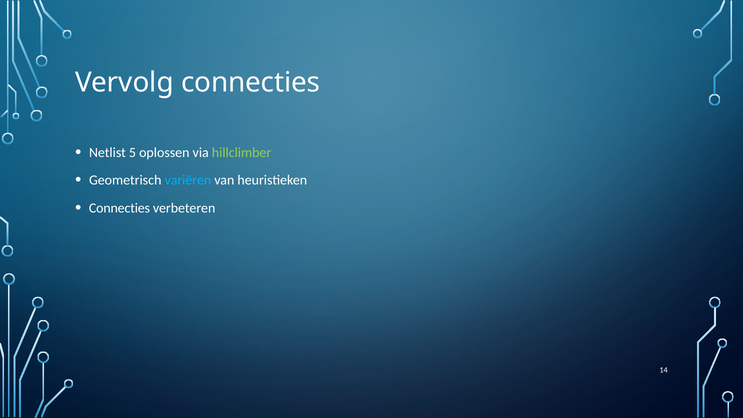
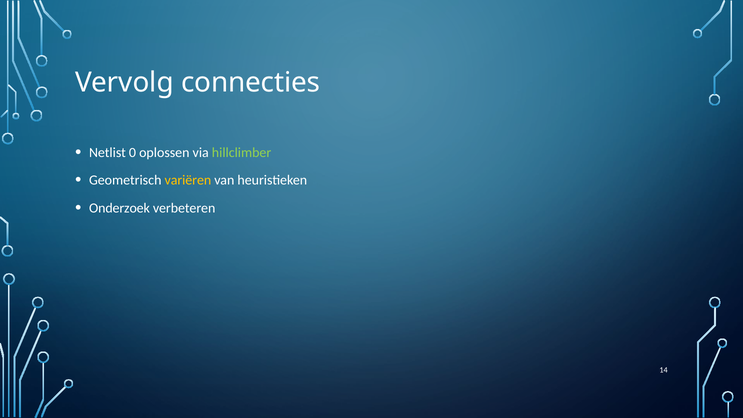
5: 5 -> 0 (132, 153)
variëren colour: light blue -> yellow (188, 180)
Connecties: Connecties -> Onderzoek (119, 208)
